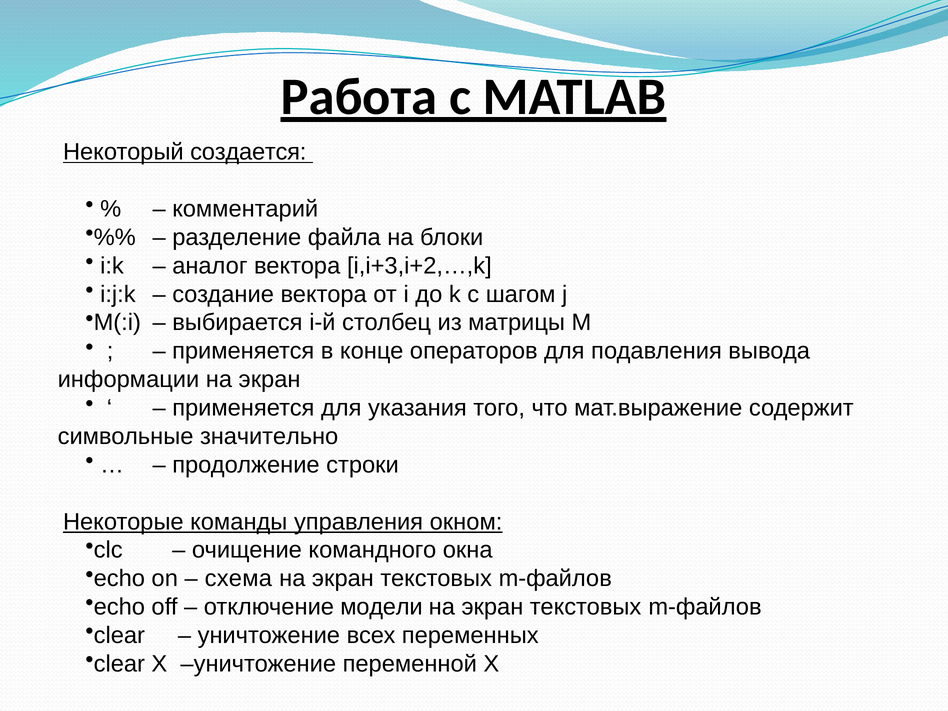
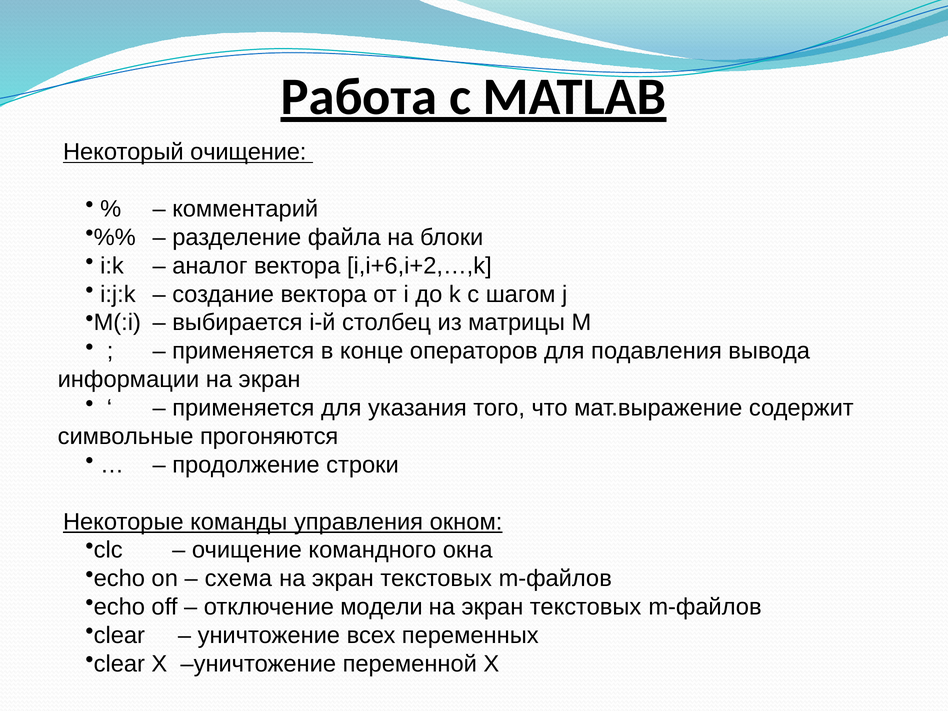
Некоторый создается: создается -> очищение (248, 152)
i,i+3,i+2,…,k: i,i+3,i+2,…,k -> i,i+6,i+2,…,k (419, 266)
значительно: значительно -> прогоняются (269, 436)
